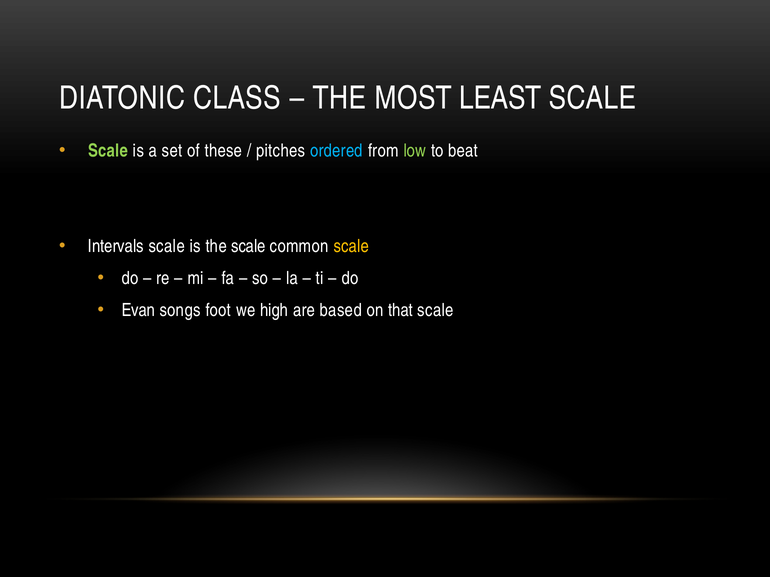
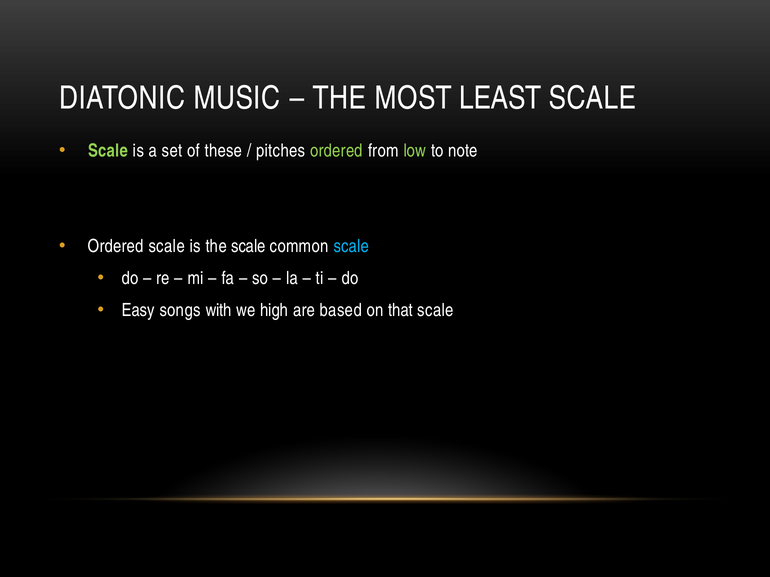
CLASS: CLASS -> MUSIC (237, 98)
ordered colour: light blue -> light green (337, 151)
beat: beat -> note (463, 151)
Intervals: Intervals -> Ordered (116, 247)
scale colour: yellow -> light blue (351, 247)
Evan: Evan -> Easy (138, 310)
foot: foot -> with (219, 310)
